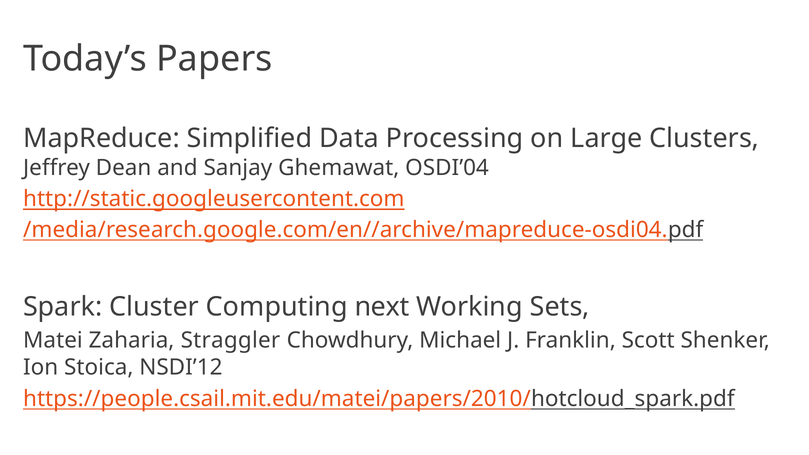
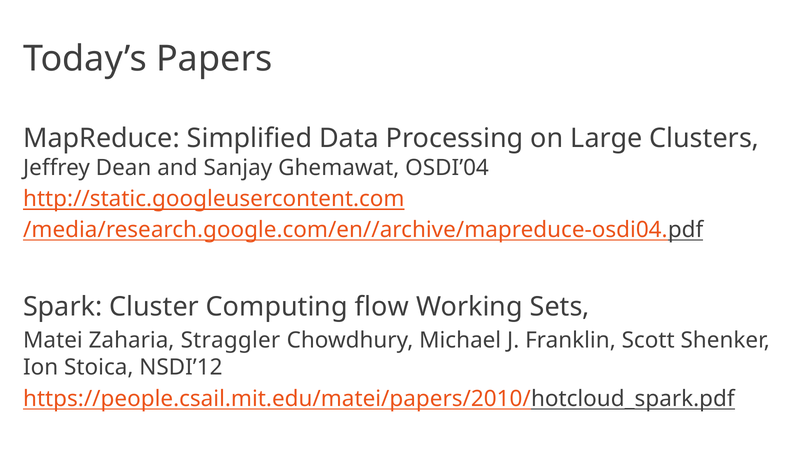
next: next -> flow (382, 307)
